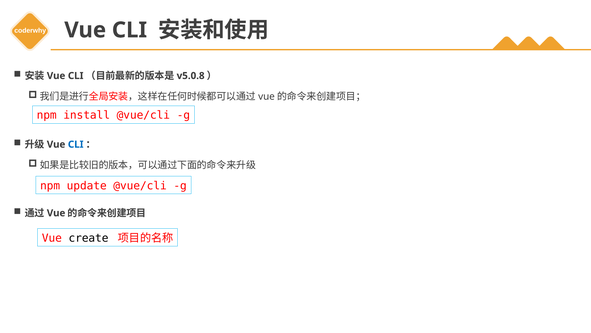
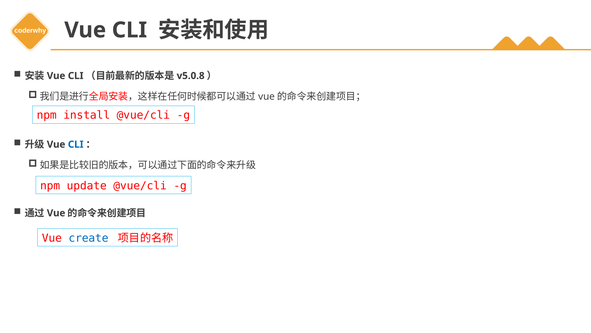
create colour: black -> blue (89, 238)
